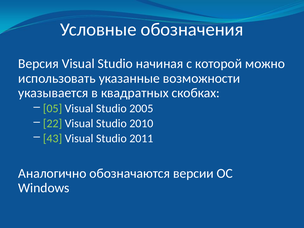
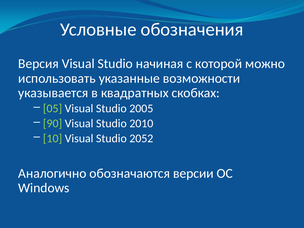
22: 22 -> 90 (53, 123)
43: 43 -> 10 (53, 138)
2011: 2011 -> 2052 (141, 138)
